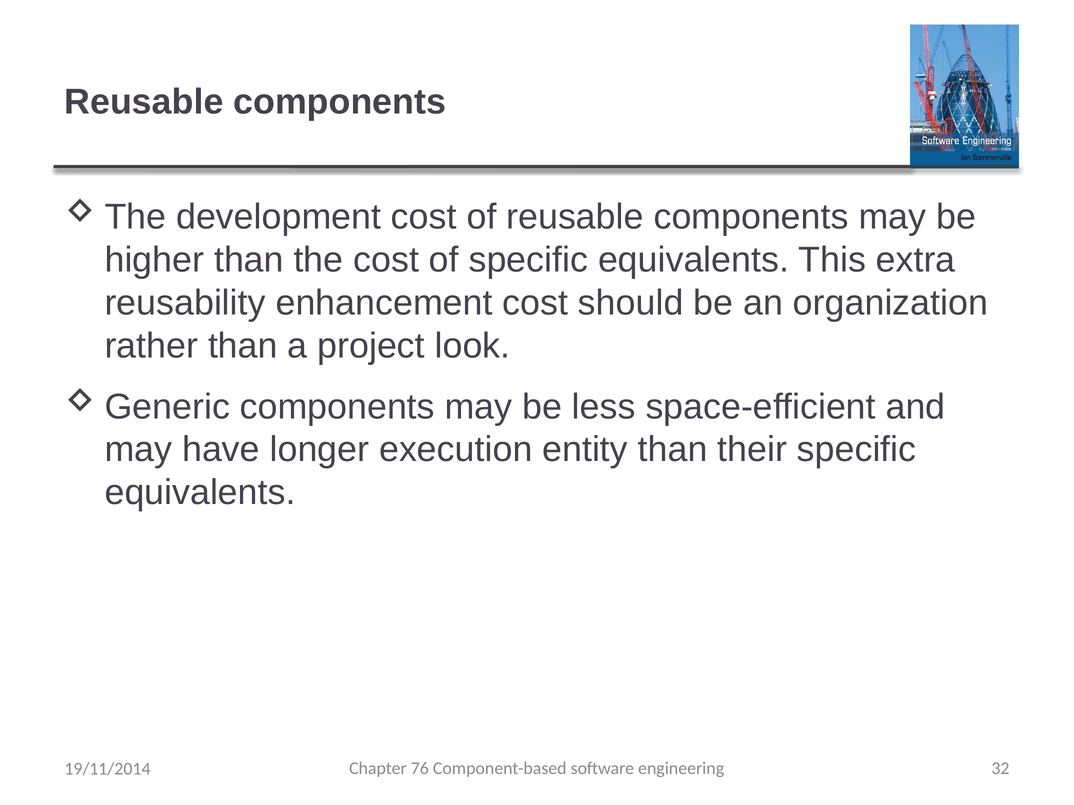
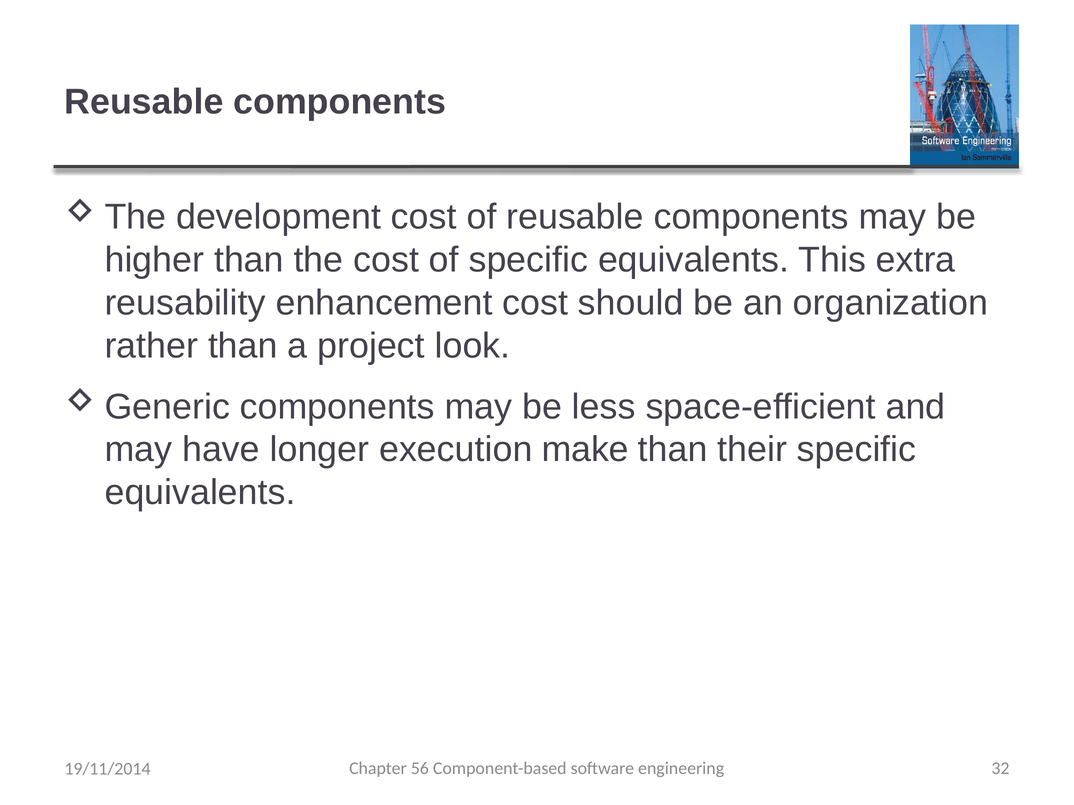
entity: entity -> make (585, 450)
76: 76 -> 56 (420, 769)
